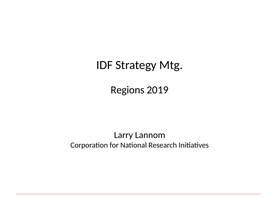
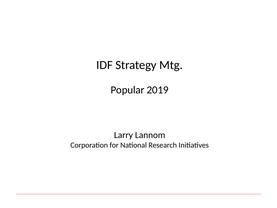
Regions: Regions -> Popular (128, 90)
